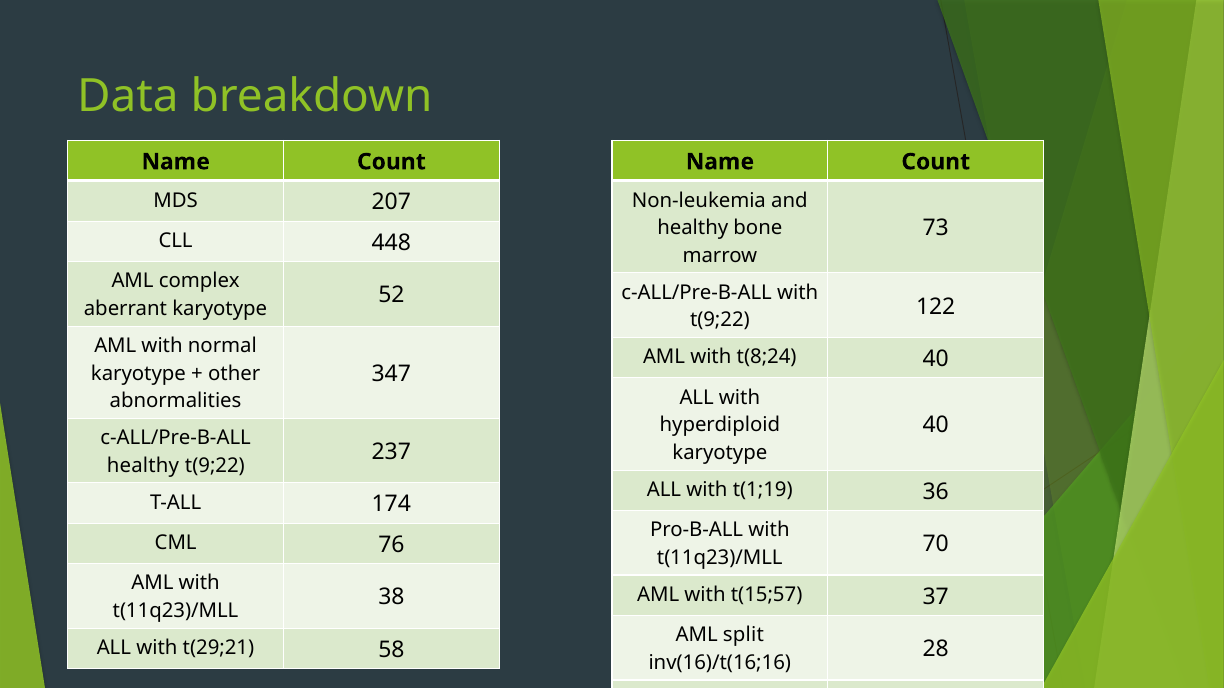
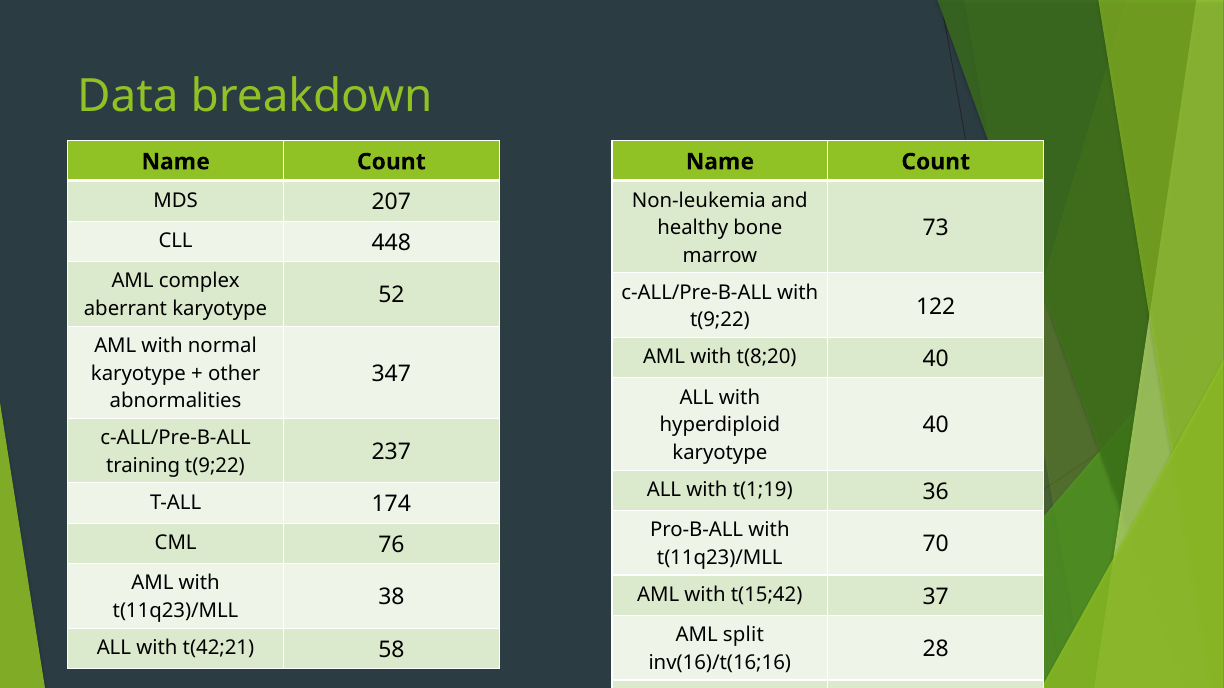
t(8;24: t(8;24 -> t(8;20 (767, 357)
healthy: healthy -> training (143, 466)
t(15;57: t(15;57 -> t(15;42 (767, 595)
t(29;21: t(29;21 -> t(42;21 (218, 648)
